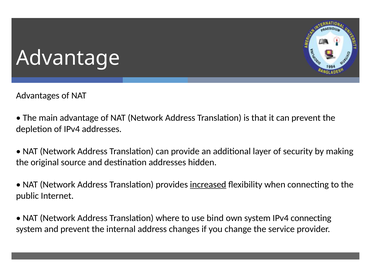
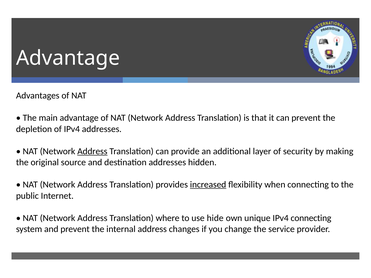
Address underline: none -> present (92, 151)
bind: bind -> hide (215, 218)
own system: system -> unique (257, 218)
